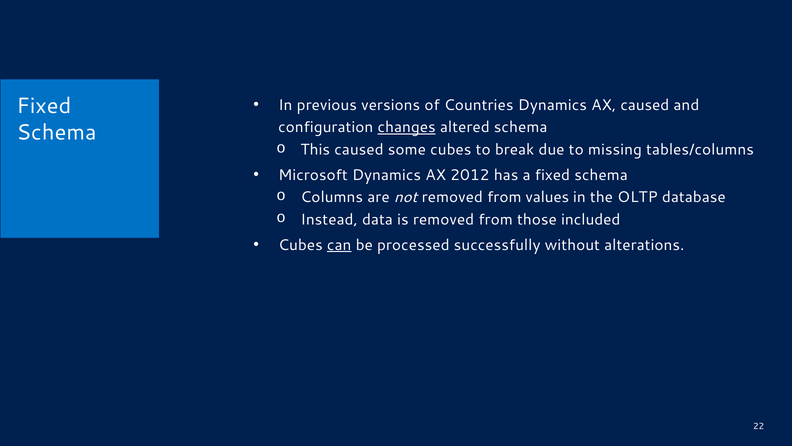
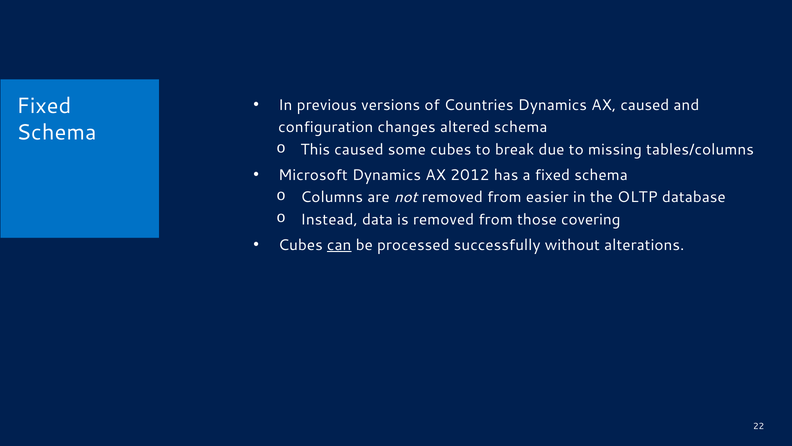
changes underline: present -> none (407, 127)
values: values -> easier (547, 197)
included: included -> covering (591, 219)
